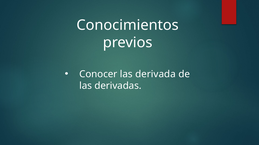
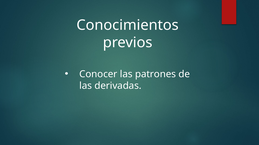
derivada: derivada -> patrones (155, 74)
